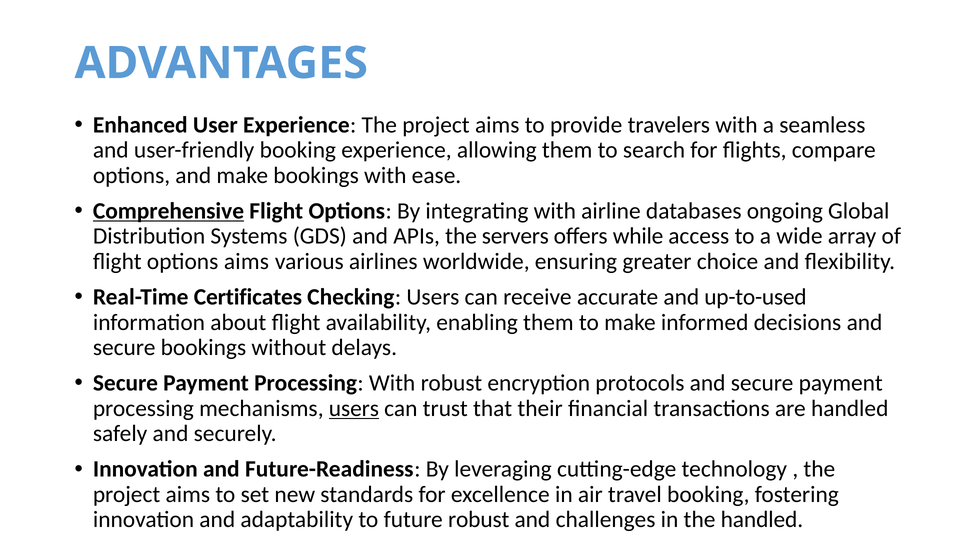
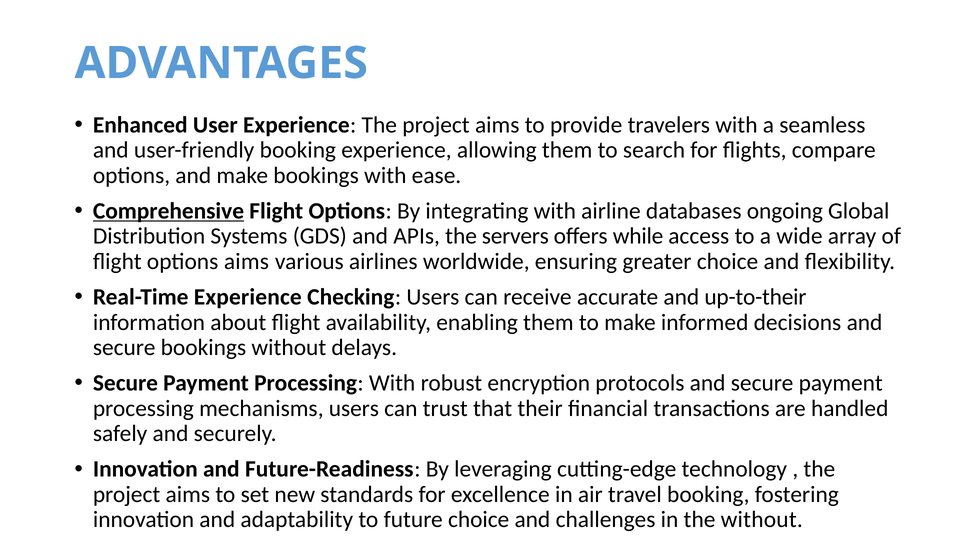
Real-Time Certificates: Certificates -> Experience (248, 297)
up-to-used: up-to-used -> up-to-their (755, 297)
users underline: present -> none (354, 408)
future robust: robust -> choice (479, 520)
the handled: handled -> without (762, 520)
